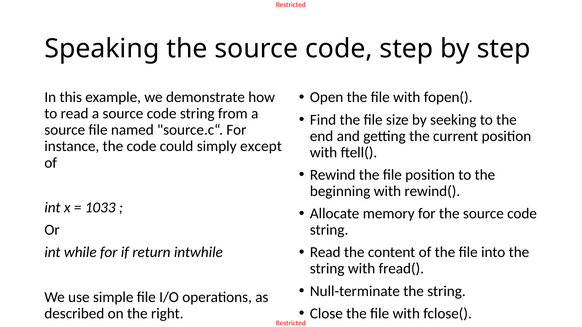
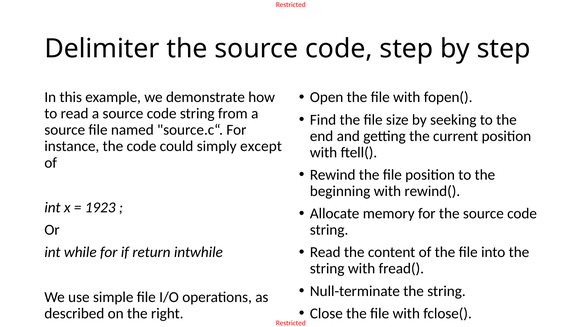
Speaking: Speaking -> Delimiter (102, 49)
1033: 1033 -> 1923 (100, 208)
